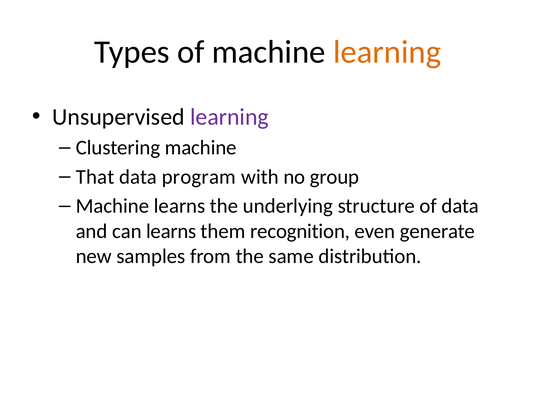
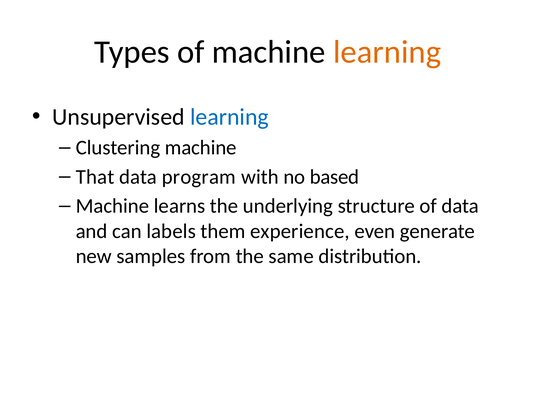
learning colour: purple -> blue (229, 117)
group: group -> based (334, 177)
can learns: learns -> labels (171, 231)
recognition: recognition -> experience (300, 231)
